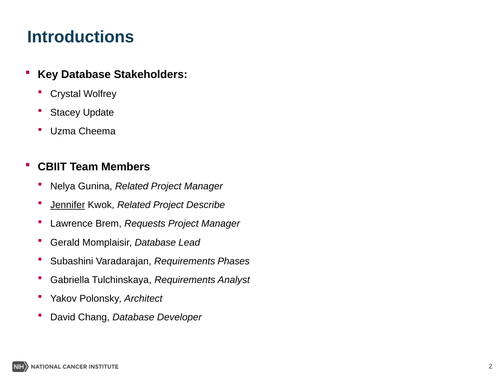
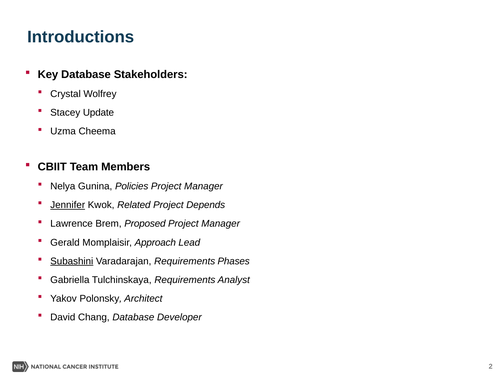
Gunina Related: Related -> Policies (132, 186)
Describe: Describe -> Depends (206, 205)
Requests: Requests -> Proposed (145, 224)
Momplaisir Database: Database -> Approach (155, 243)
Subashini underline: none -> present (72, 261)
